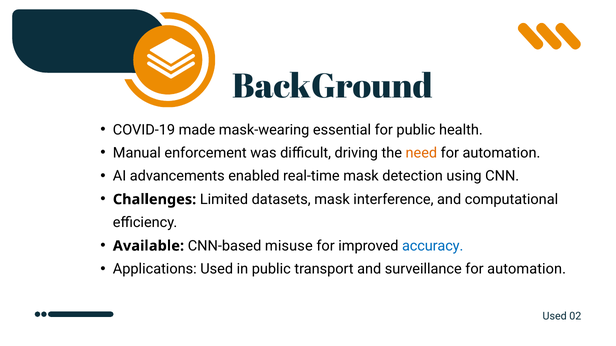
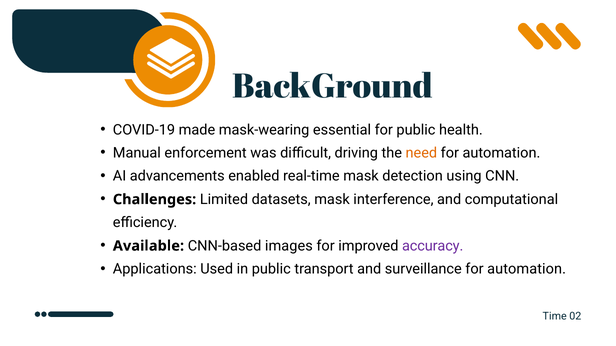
misuse: misuse -> images (289, 246)
accuracy colour: blue -> purple (433, 246)
Used: Used -> Time (555, 317)
